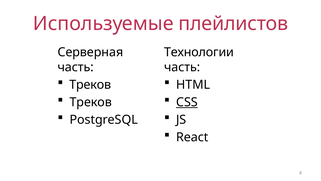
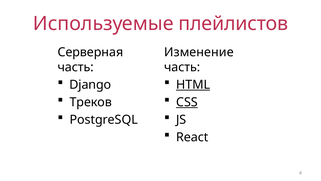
Технологии: Технологии -> Изменение (199, 52)
Треков: Треков -> Django (90, 85)
HTML underline: none -> present (193, 85)
